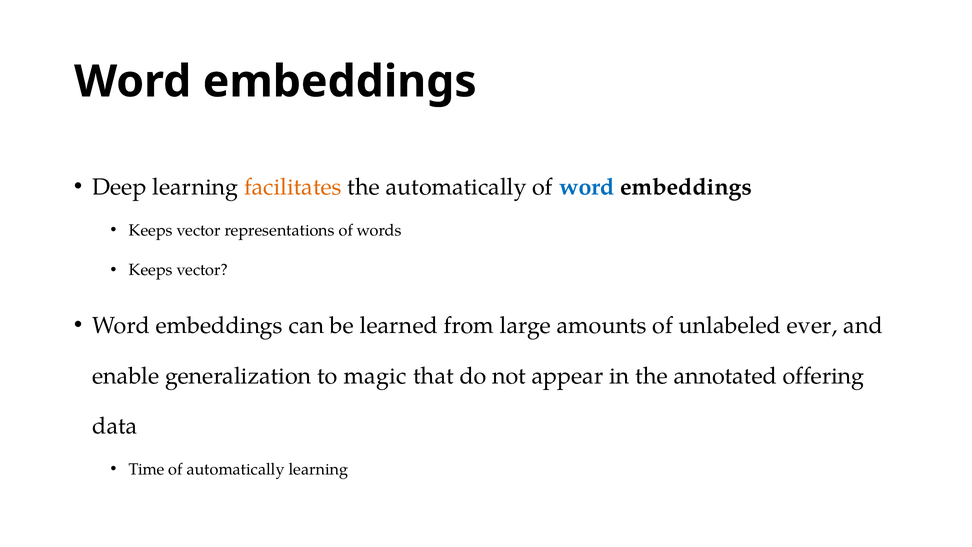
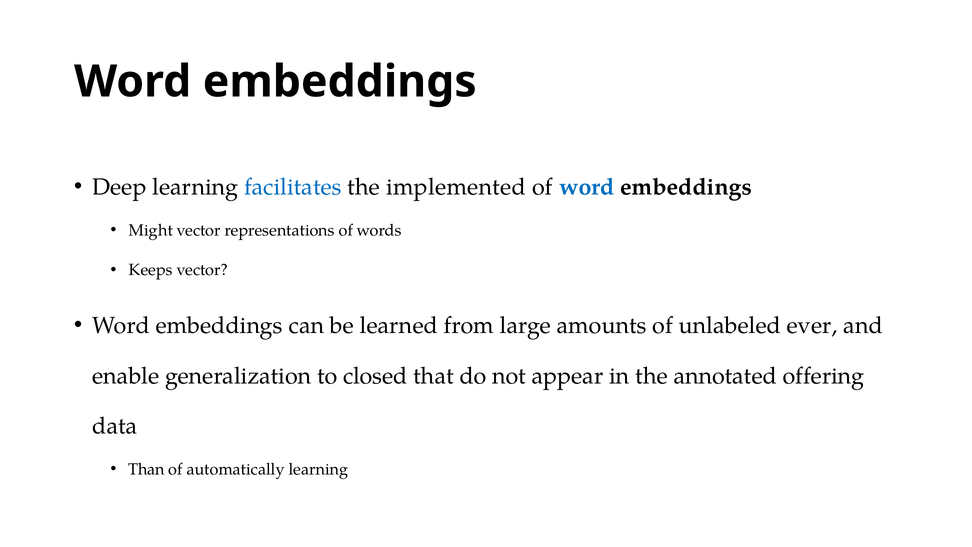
facilitates colour: orange -> blue (293, 187)
the automatically: automatically -> implemented (456, 187)
Keeps: Keeps -> Might (151, 230)
magic: magic -> closed (375, 376)
Time: Time -> Than (147, 469)
